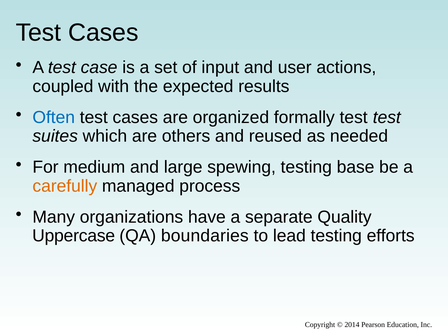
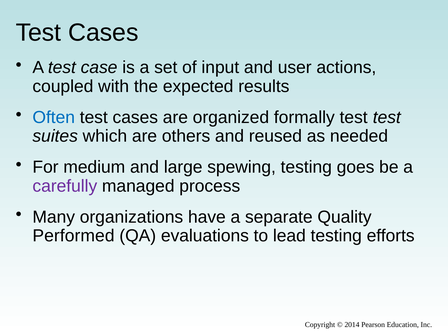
base: base -> goes (356, 167)
carefully colour: orange -> purple (65, 186)
Uppercase: Uppercase -> Performed (74, 236)
boundaries: boundaries -> evaluations (205, 236)
